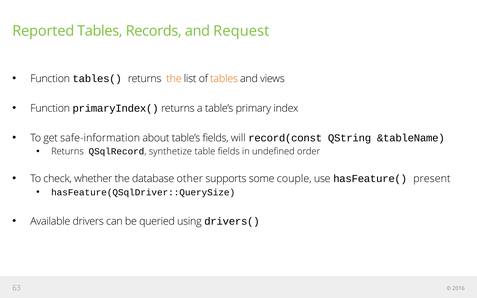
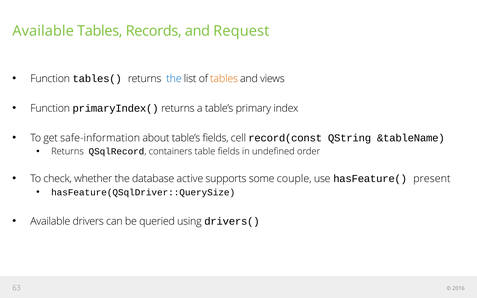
Reported: Reported -> Available (43, 31)
the colour: orange -> blue (174, 79)
will: will -> cell (238, 138)
synthetize: synthetize -> containers (171, 152)
other: other -> active (190, 179)
